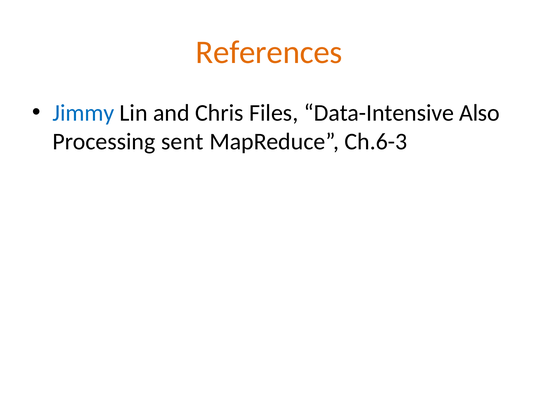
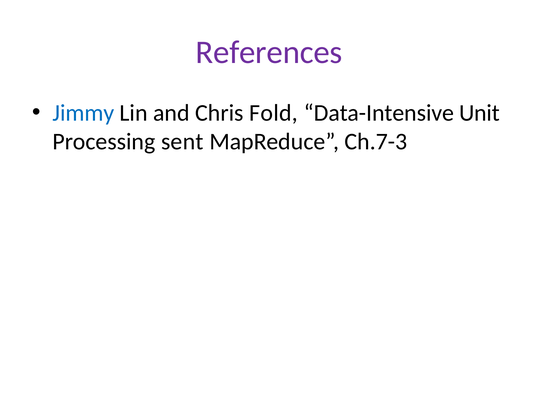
References colour: orange -> purple (269, 52)
Files: Files -> Fold (274, 113)
Also: Also -> Unit (479, 113)
Ch.6-3: Ch.6-3 -> Ch.7-3 (376, 142)
